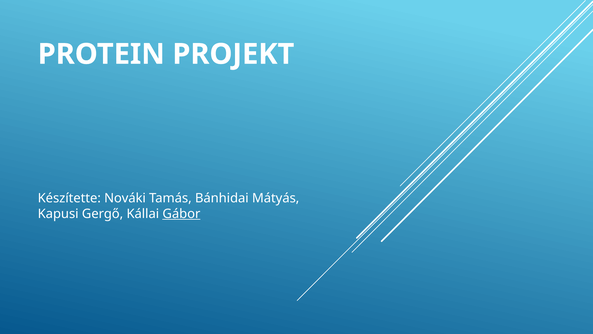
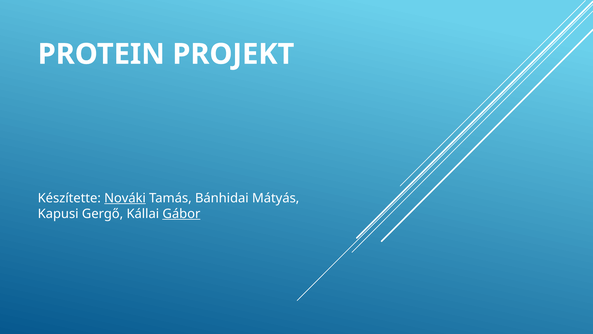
Nováki underline: none -> present (125, 198)
